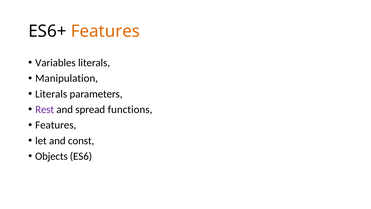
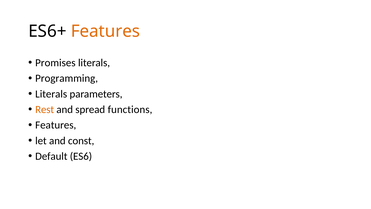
Variables: Variables -> Promises (55, 63)
Manipulation: Manipulation -> Programming (67, 78)
Rest colour: purple -> orange (45, 109)
Objects: Objects -> Default (51, 156)
